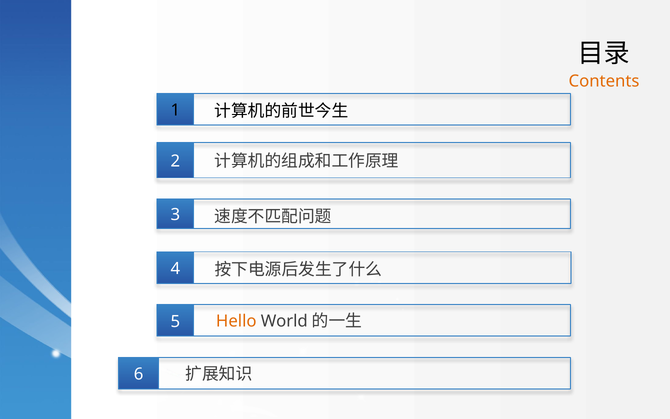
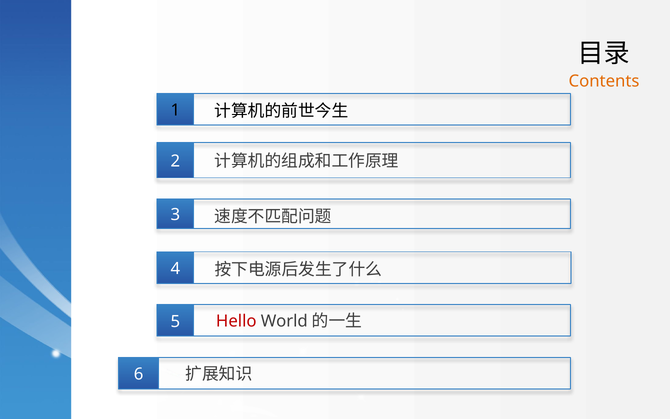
Hello colour: orange -> red (236, 321)
